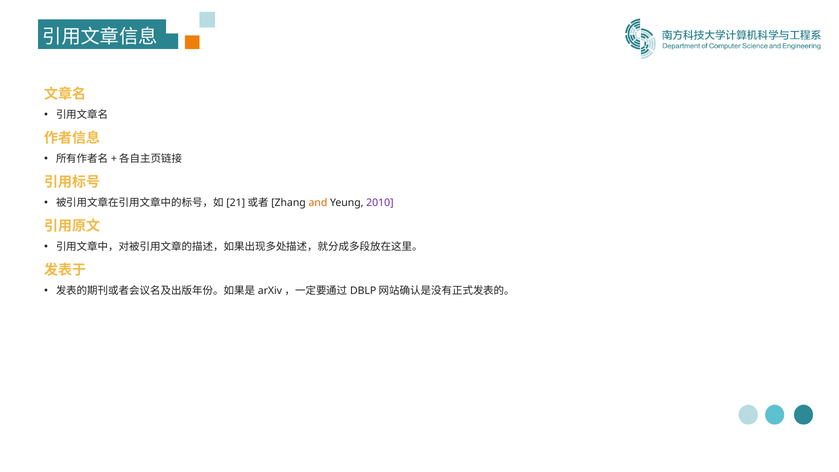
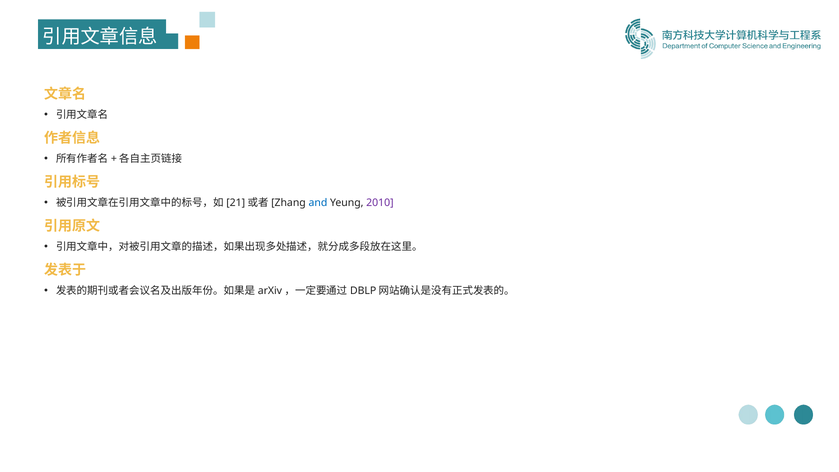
and colour: orange -> blue (318, 203)
